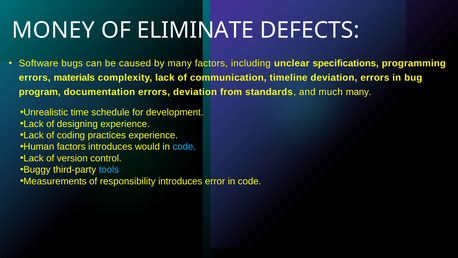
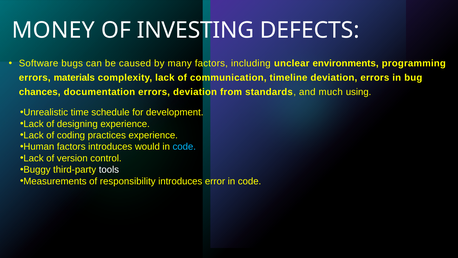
ELIMINATE: ELIMINATE -> INVESTING (195, 30)
specifications: specifications -> environments (346, 63)
program: program -> chances (40, 92)
much many: many -> using (359, 92)
tools colour: light blue -> white (109, 170)
